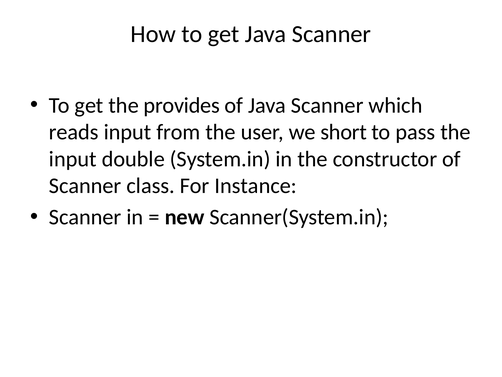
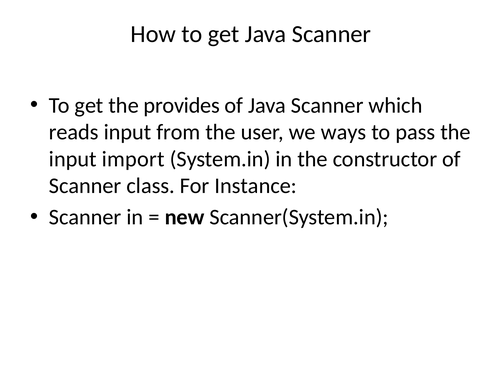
short: short -> ways (344, 132)
double: double -> import (133, 159)
